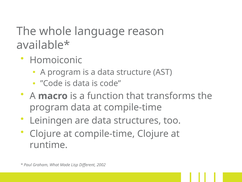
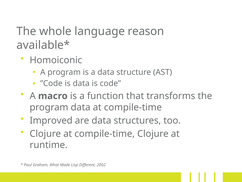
Leiningen: Leiningen -> Improved (51, 120)
